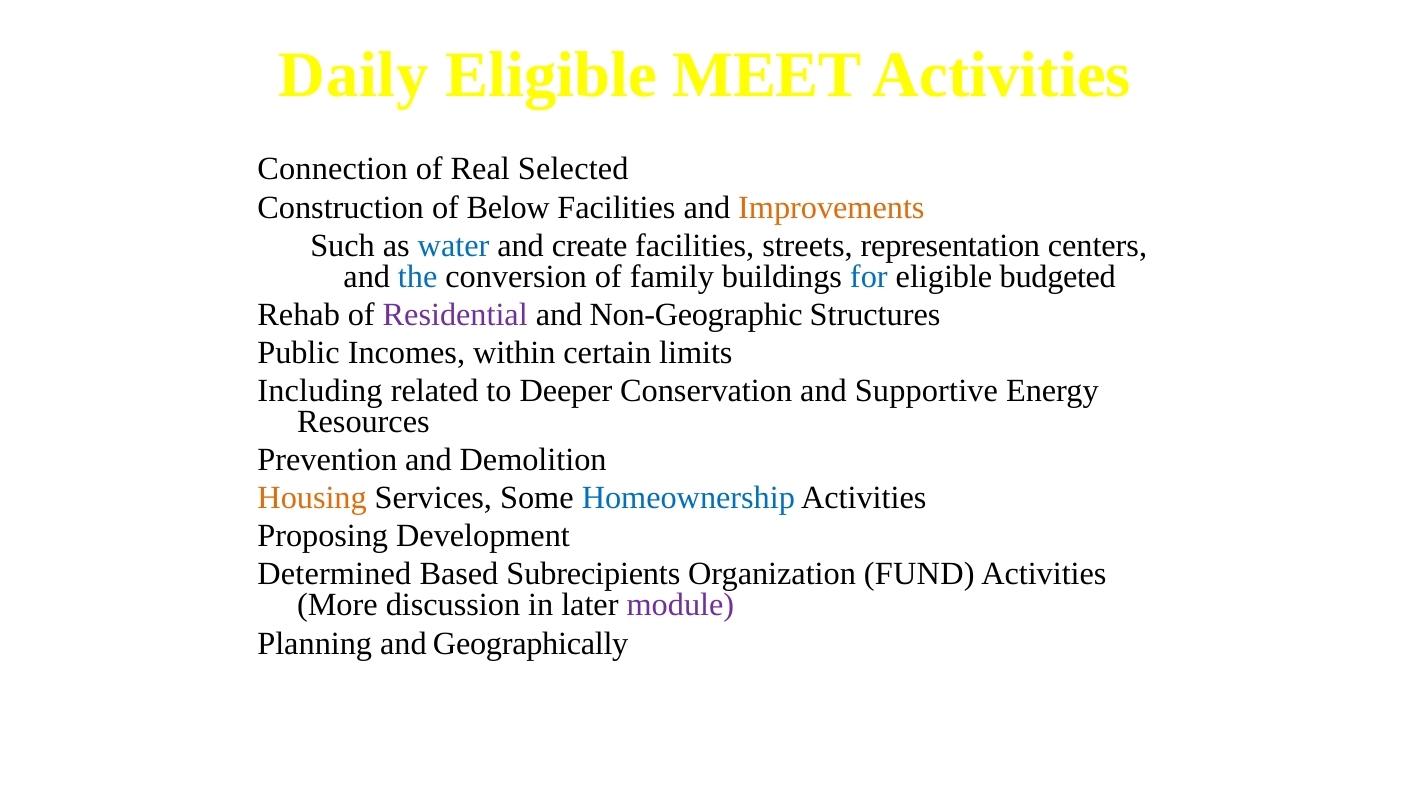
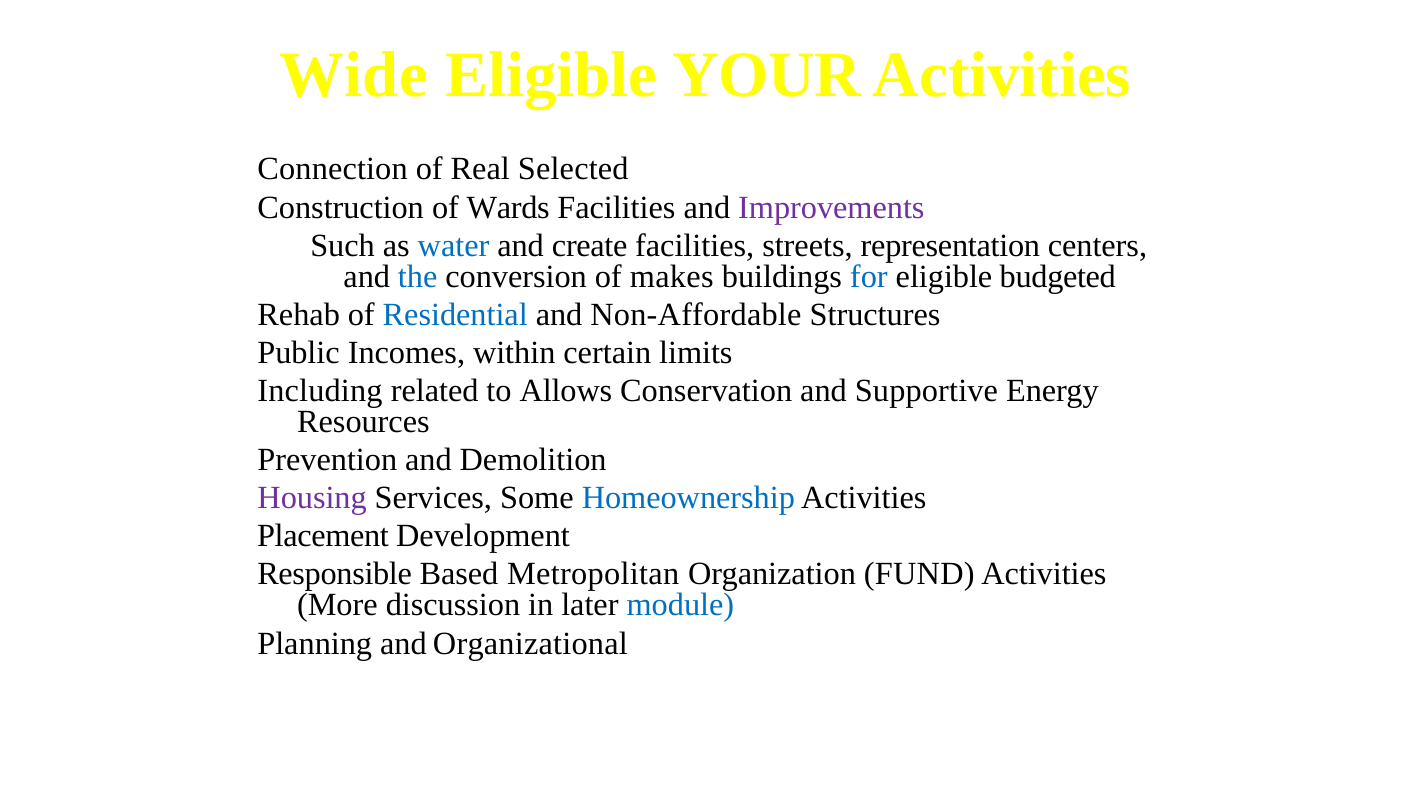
Daily: Daily -> Wide (354, 75)
MEET: MEET -> YOUR (767, 75)
Below: Below -> Wards (508, 207)
Improvements colour: orange -> purple (831, 207)
family: family -> makes (672, 276)
Residential colour: purple -> blue (455, 315)
Non-Geographic: Non-Geographic -> Non-Affordable (696, 315)
Deeper: Deeper -> Allows (566, 391)
Housing colour: orange -> purple (312, 498)
Proposing: Proposing -> Placement (323, 536)
Determined: Determined -> Responsible (335, 574)
Subrecipients: Subrecipients -> Metropolitan (593, 574)
module colour: purple -> blue (680, 605)
Geographically: Geographically -> Organizational (530, 643)
